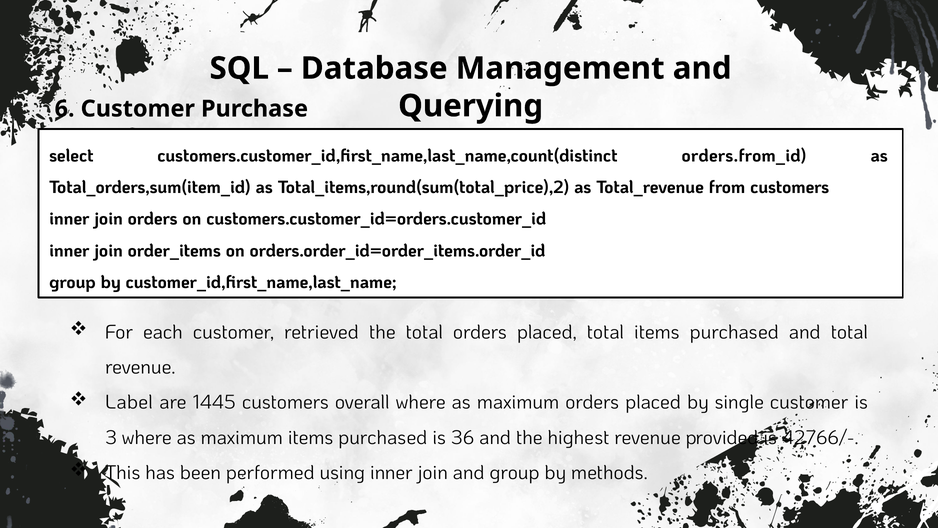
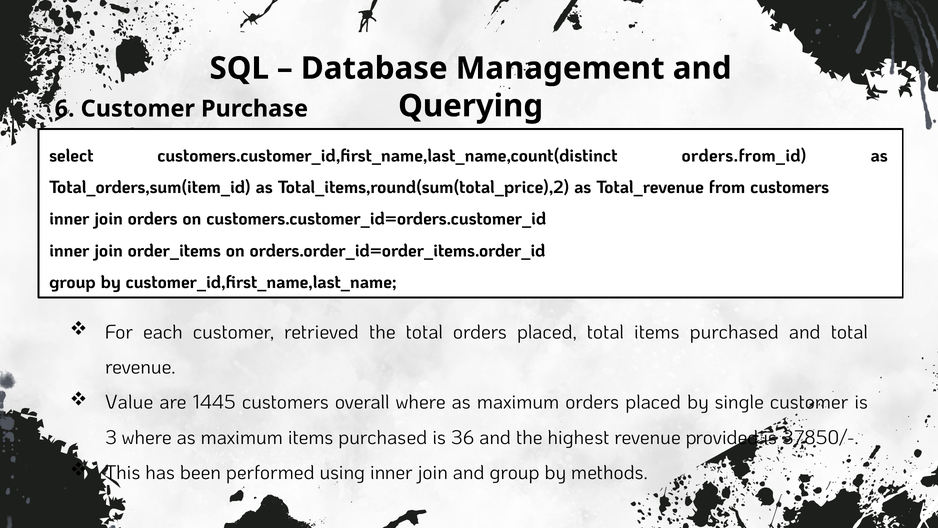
Label: Label -> Value (129, 402)
42766/-: 42766/- -> 37850/- (820, 437)
